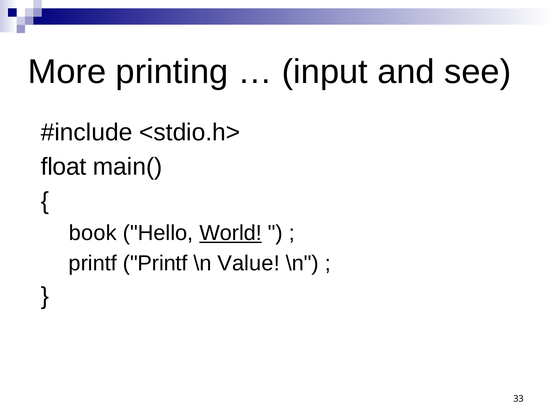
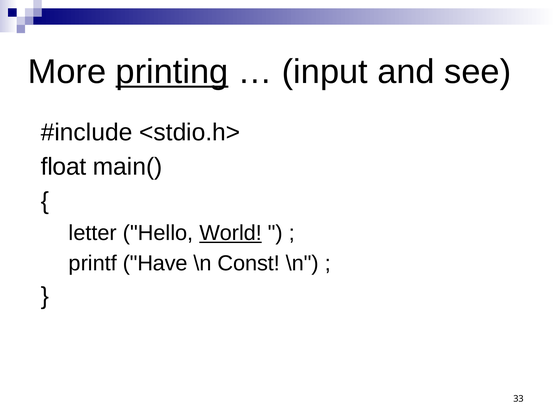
printing underline: none -> present (172, 72)
book: book -> letter (93, 233)
printf Printf: Printf -> Have (155, 264)
Value: Value -> Const (249, 264)
